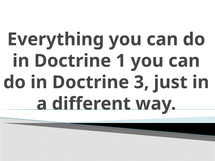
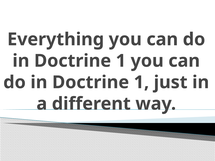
3: 3 -> 1 (141, 82)
